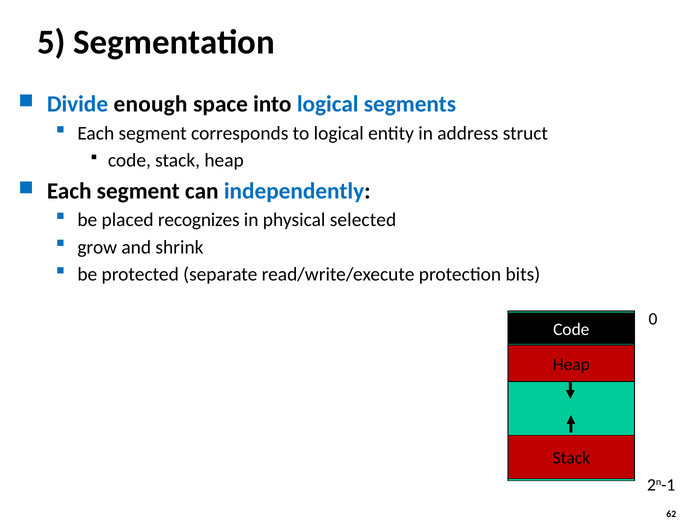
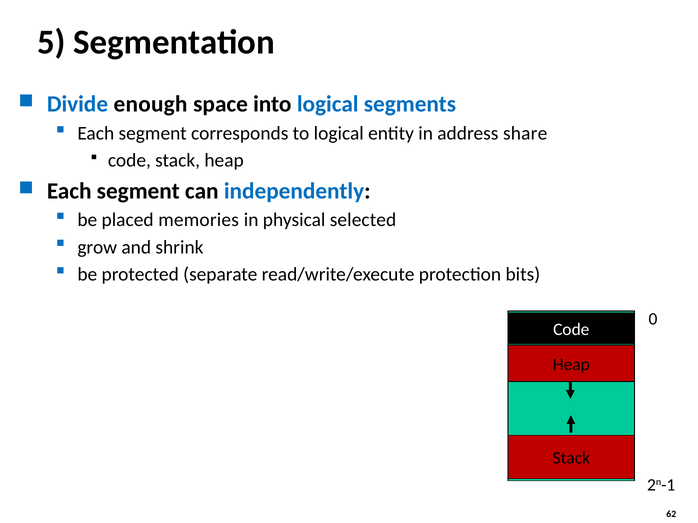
struct: struct -> share (525, 133)
recognizes: recognizes -> memories (199, 220)
